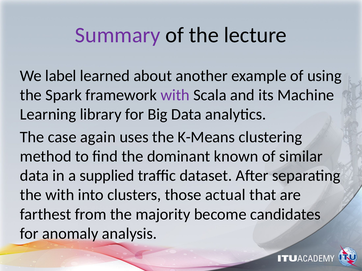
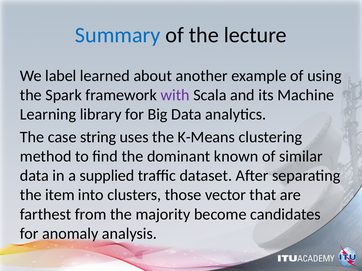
Summary colour: purple -> blue (118, 35)
again: again -> string (98, 137)
the with: with -> item (60, 195)
actual: actual -> vector (226, 195)
